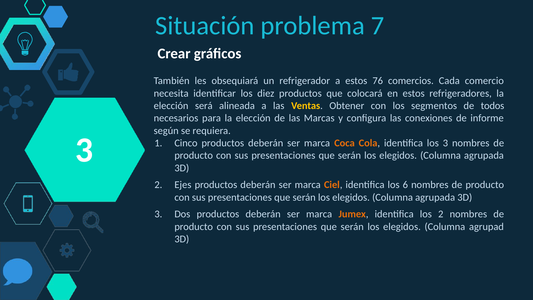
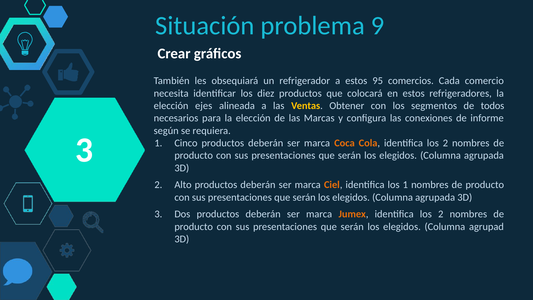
7: 7 -> 9 (378, 26)
76: 76 -> 95 (378, 81)
será: será -> ejes (204, 106)
Cola identifica los 3: 3 -> 2 (445, 143)
Ejes: Ejes -> Alto (183, 185)
los 6: 6 -> 1 (405, 185)
